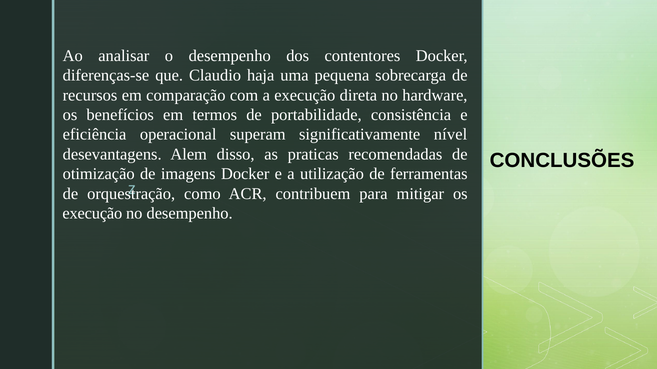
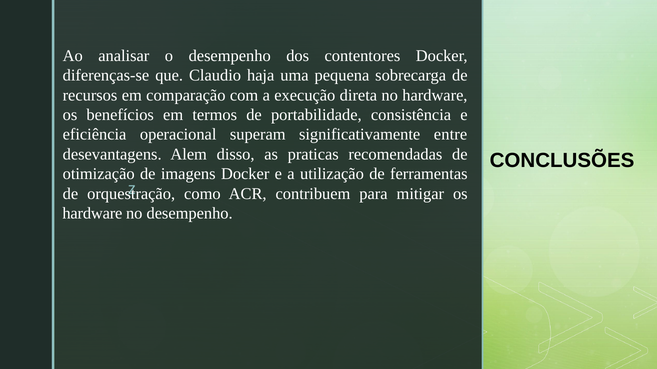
nível: nível -> entre (451, 135)
execução: execução -> hardware (92, 214)
